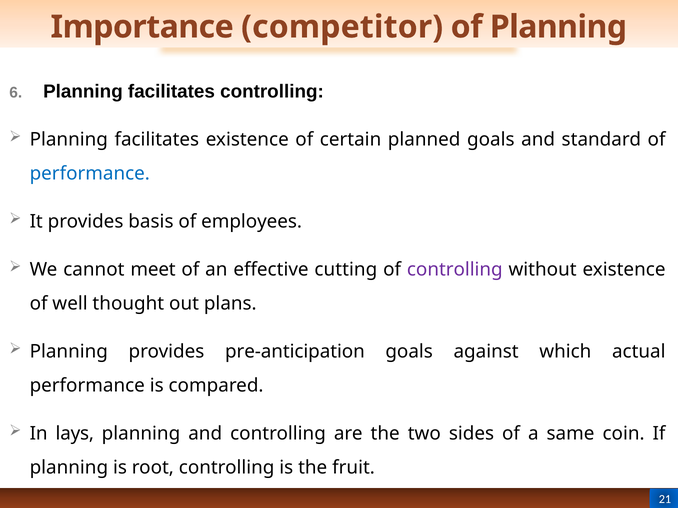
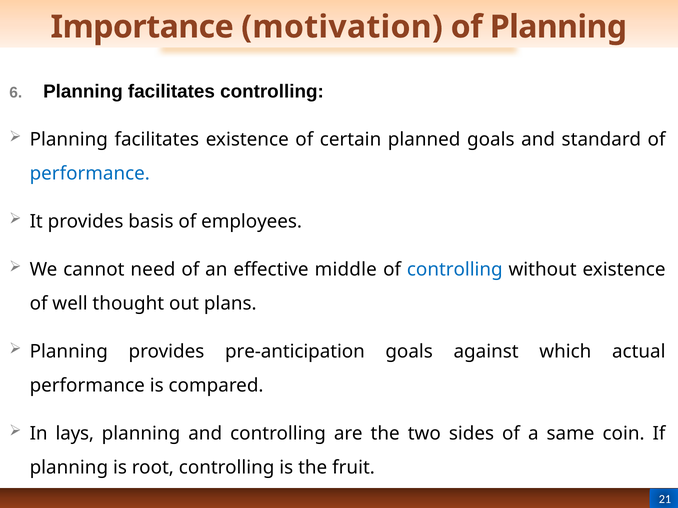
competitor: competitor -> motivation (342, 27)
meet: meet -> need (153, 270)
cutting: cutting -> middle (346, 270)
controlling colour: purple -> blue (455, 270)
